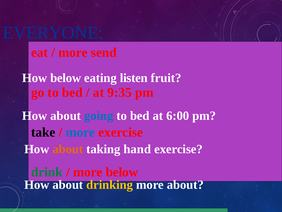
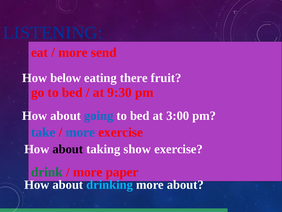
EVERYONE: EVERYONE -> LISTENING (53, 33)
listen: listen -> there (134, 78)
9:35: 9:35 -> 9:30 (120, 92)
6:00: 6:00 -> 3:00 (178, 115)
take colour: black -> blue (43, 132)
about colour: orange -> black (68, 149)
hand: hand -> show (137, 149)
more below: below -> paper (122, 172)
drinking colour: yellow -> light blue (110, 184)
